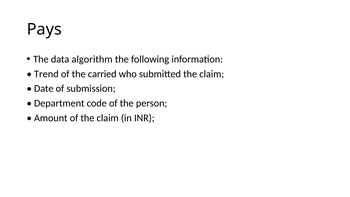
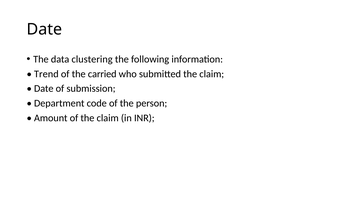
Pays: Pays -> Date (44, 29)
algorithm: algorithm -> clustering (92, 59)
